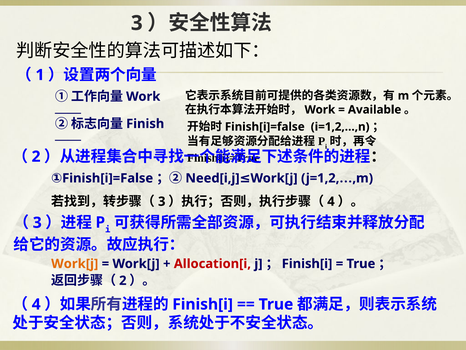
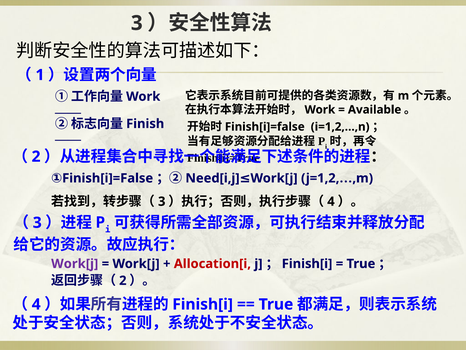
Work[j colour: orange -> purple (75, 263)
